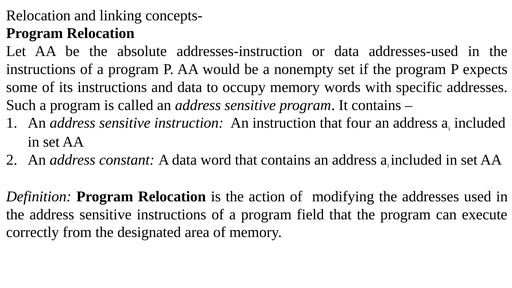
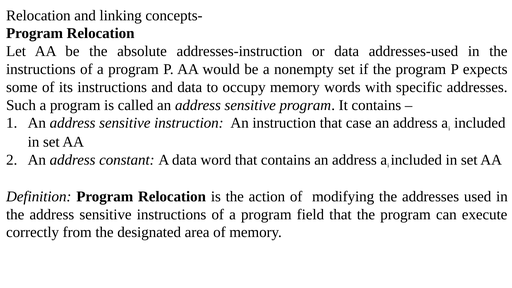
four: four -> case (359, 123)
